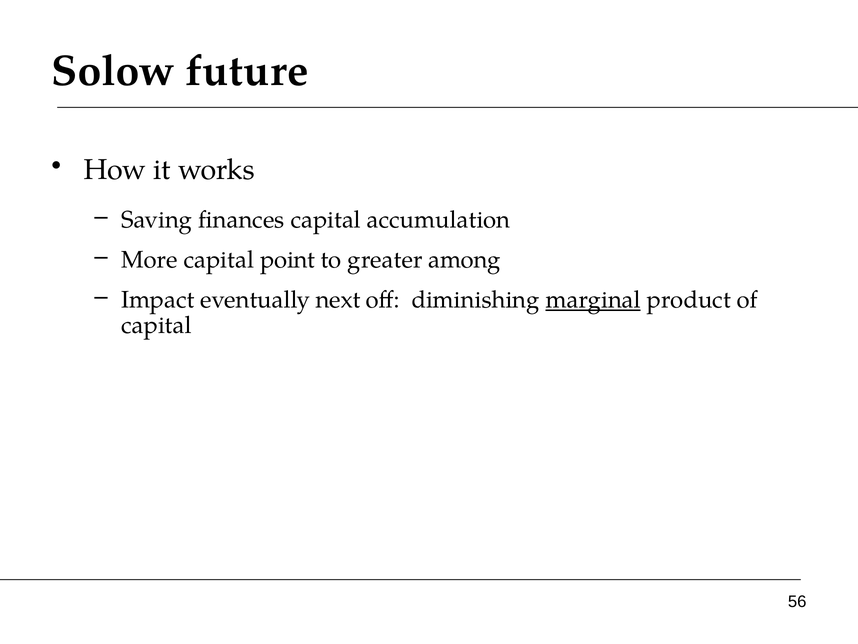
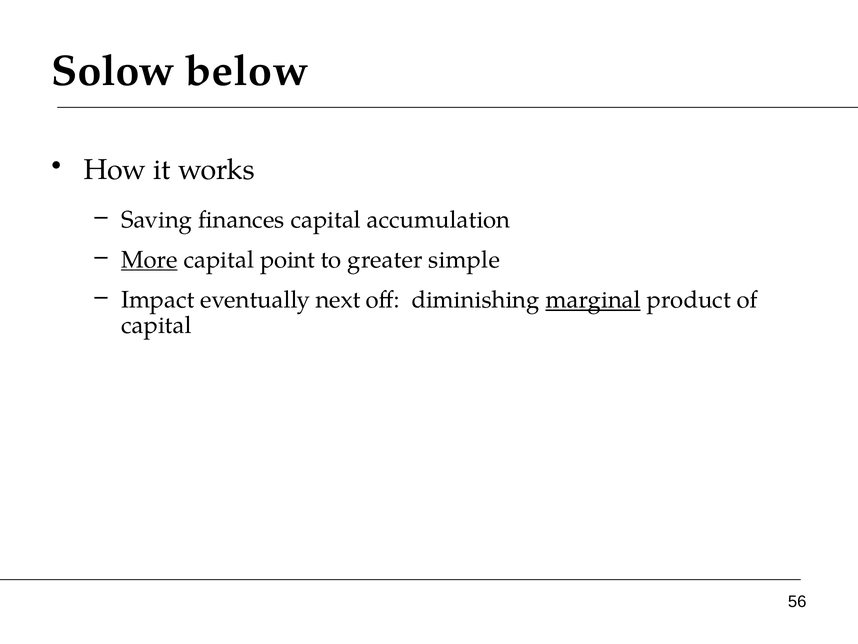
future: future -> below (247, 71)
More underline: none -> present (149, 260)
among: among -> simple (464, 260)
